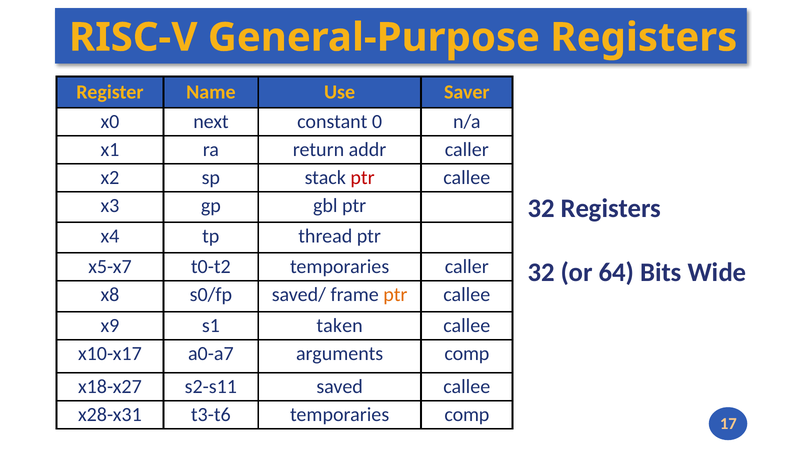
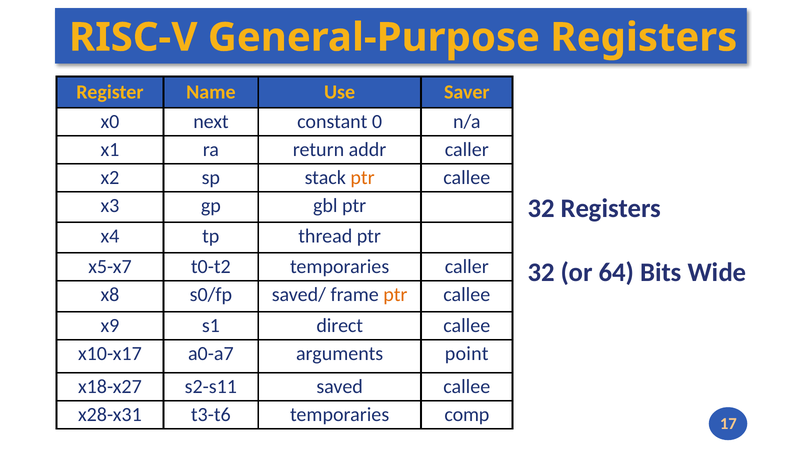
ptr colour: red -> orange (363, 178)
taken: taken -> direct (340, 326)
arguments comp: comp -> point (467, 354)
